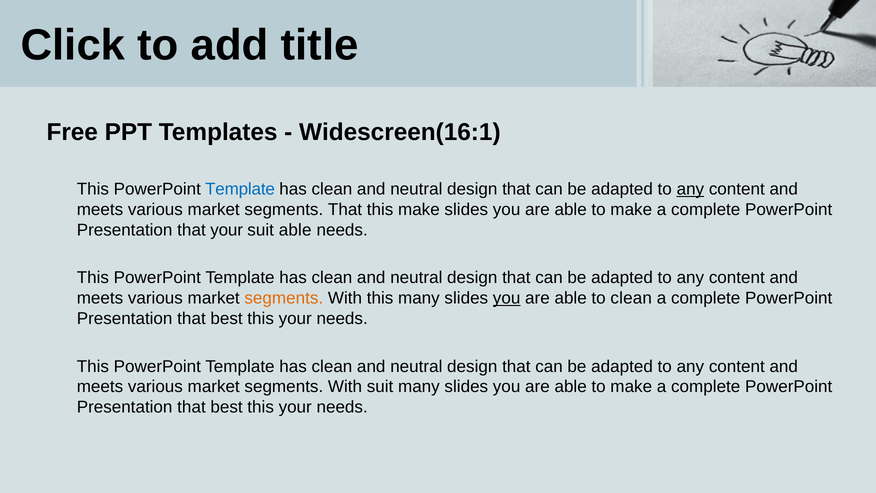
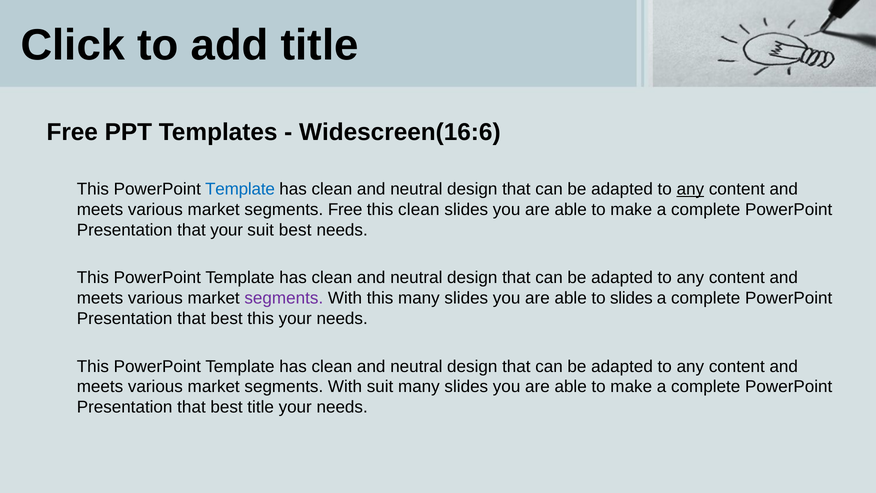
Widescreen(16:1: Widescreen(16:1 -> Widescreen(16:6 (400, 132)
segments That: That -> Free (345, 209)
this make: make -> clean (419, 209)
suit able: able -> best (295, 230)
segments colour: orange -> purple (284, 298)
you underline: present -> none (507, 298)
to clean: clean -> slides (631, 298)
this: this -> title (261, 407)
